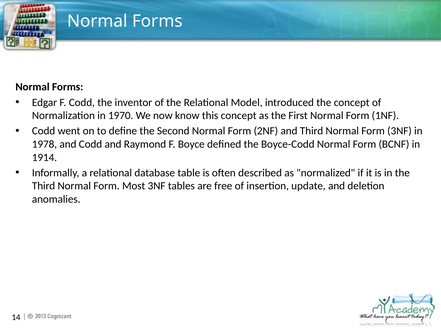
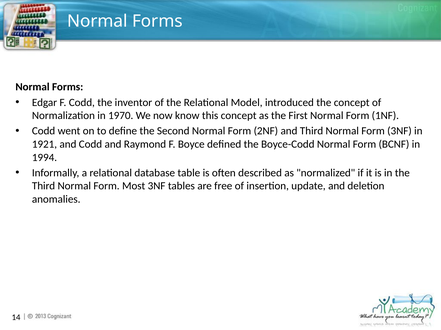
1978: 1978 -> 1921 (45, 145)
1914: 1914 -> 1994 (45, 158)
